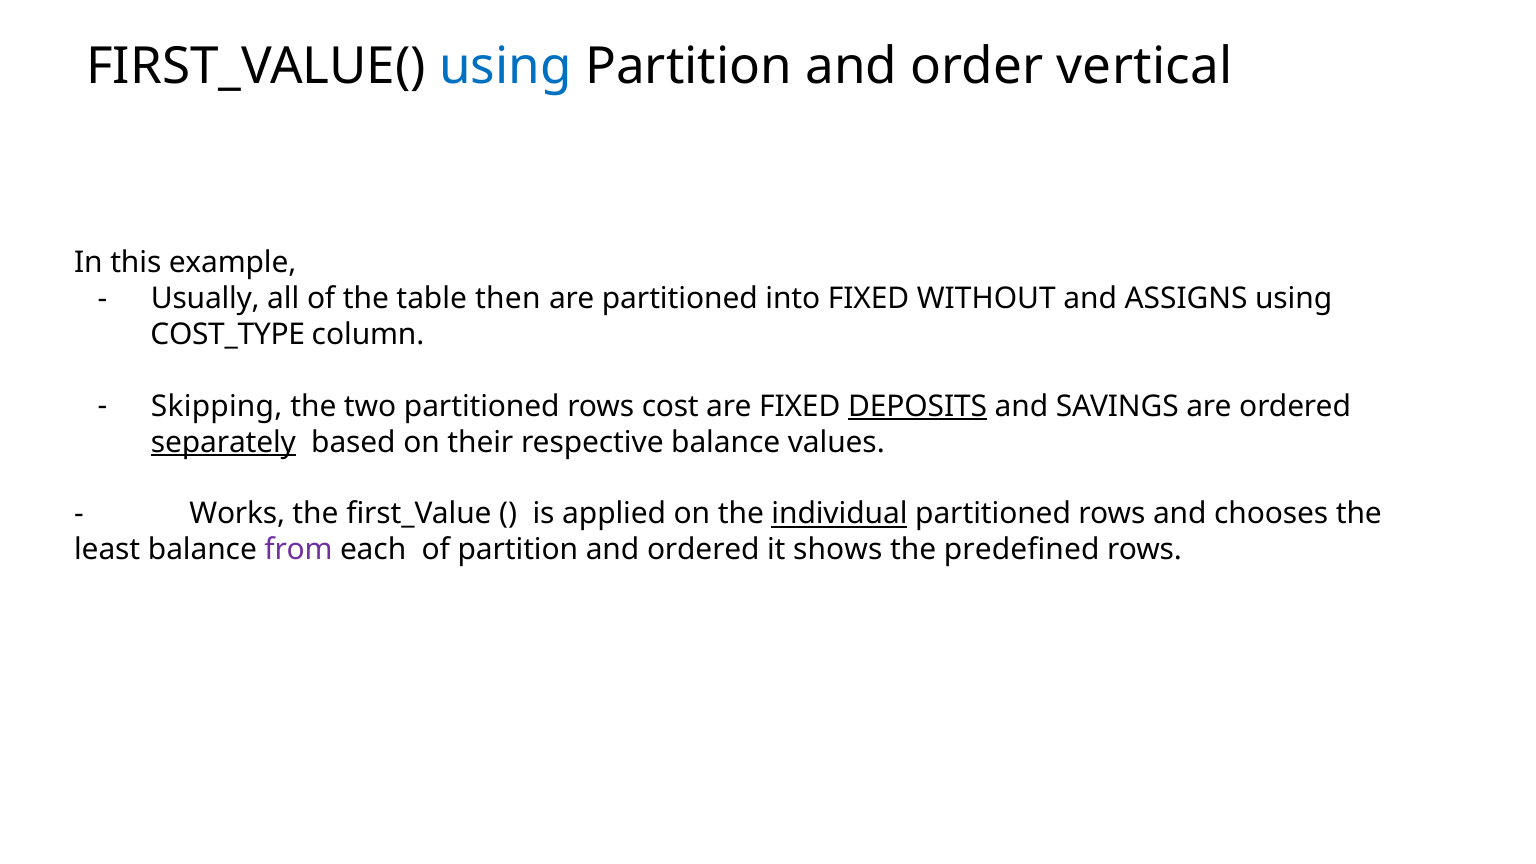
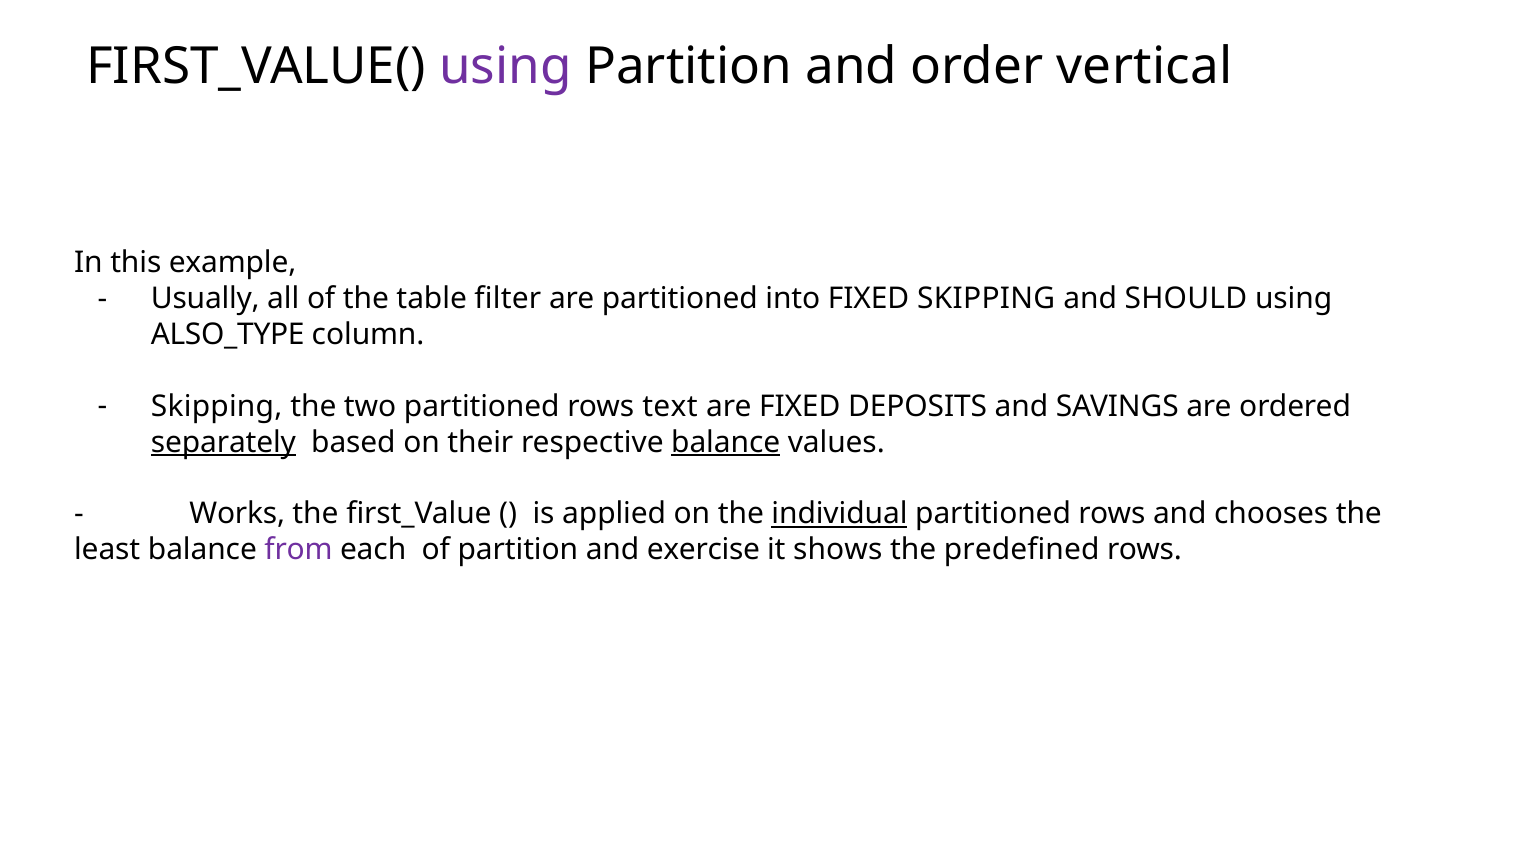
using colour: blue -> purple (506, 66)
then: then -> filter (508, 299)
FIXED WITHOUT: WITHOUT -> SKIPPING (986, 299)
ASSIGNS: ASSIGNS -> SHOULD (1186, 299)
COST_TYPE: COST_TYPE -> ALSO_TYPE (228, 335)
cost: cost -> text (670, 406)
DEPOSITS underline: present -> none (918, 406)
balance underline: none -> present (726, 442)
and ordered: ordered -> exercise (703, 550)
